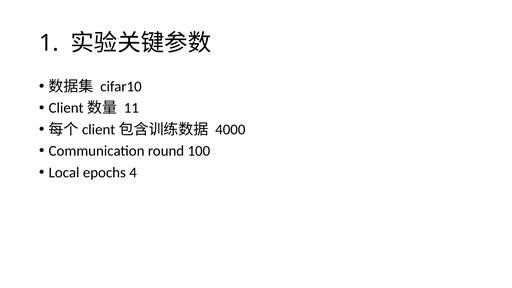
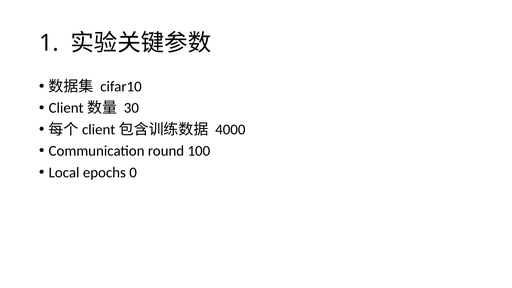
11: 11 -> 30 (131, 108)
4: 4 -> 0 (133, 172)
